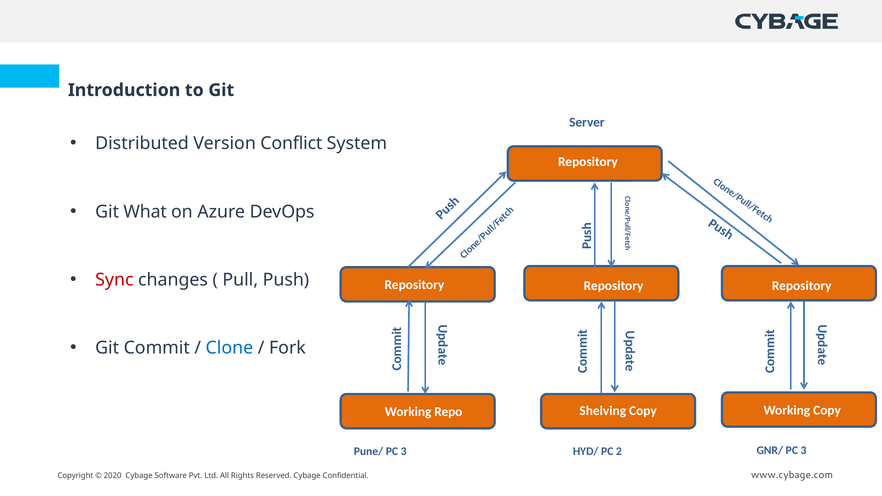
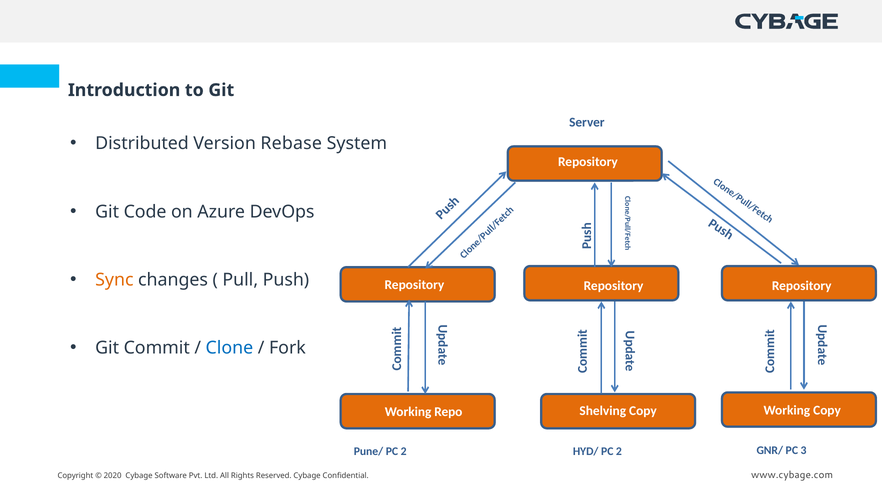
Conflict: Conflict -> Rebase (291, 144)
What: What -> Code (145, 212)
Sync colour: red -> orange (114, 280)
Pune/ PC 3: 3 -> 2 (404, 452)
